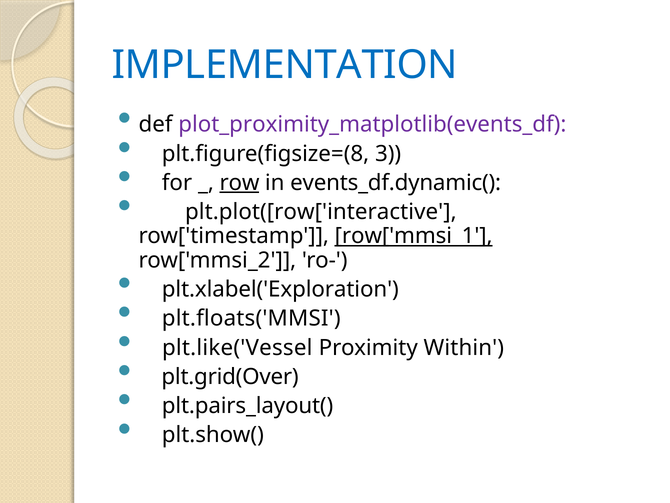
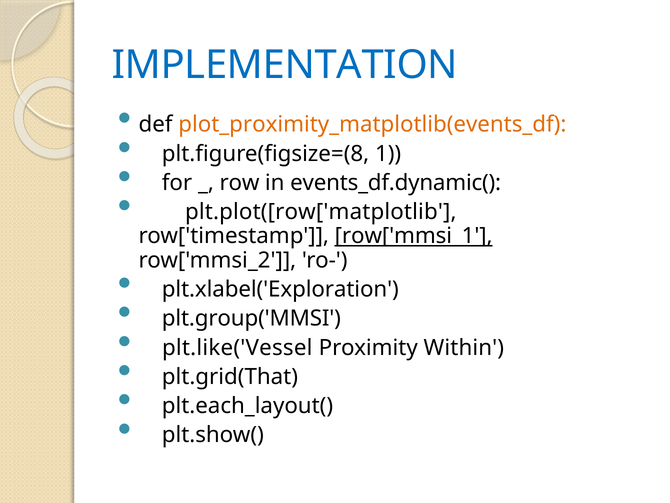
plot_proximity_matplotlib(events_df colour: purple -> orange (372, 124)
3: 3 -> 1 (388, 153)
row underline: present -> none (240, 183)
plt.plot([row['interactive: plt.plot([row['interactive -> plt.plot([row['matplotlib (321, 212)
plt.floats('MMSI: plt.floats('MMSI -> plt.group('MMSI (251, 318)
plt.grid(Over: plt.grid(Over -> plt.grid(That (230, 376)
plt.pairs_layout(: plt.pairs_layout( -> plt.each_layout( (247, 406)
